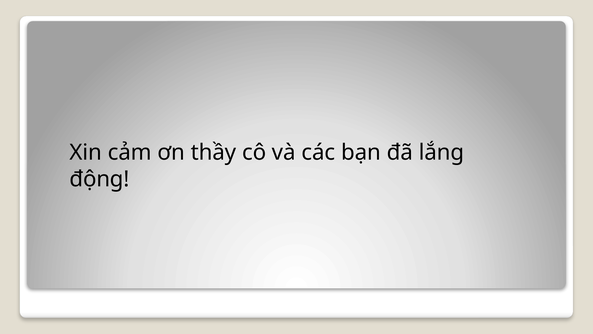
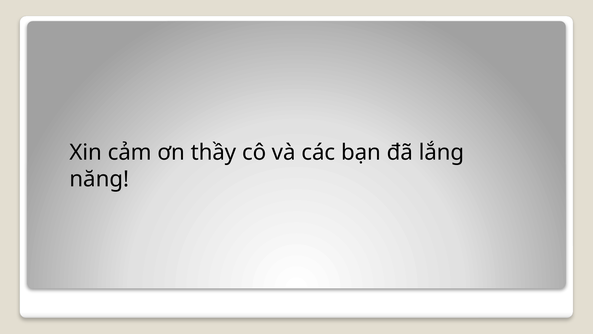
động: động -> năng (99, 179)
